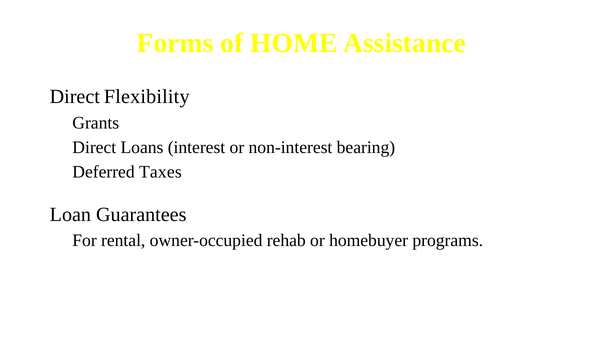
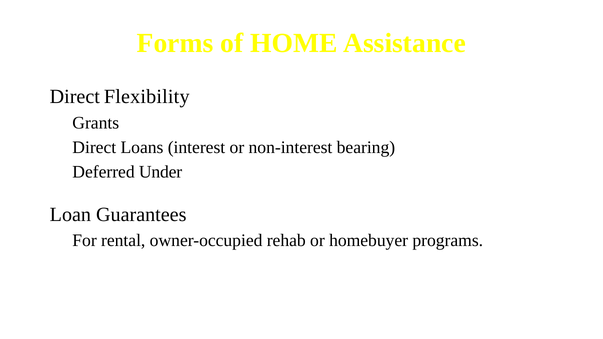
Taxes: Taxes -> Under (161, 172)
